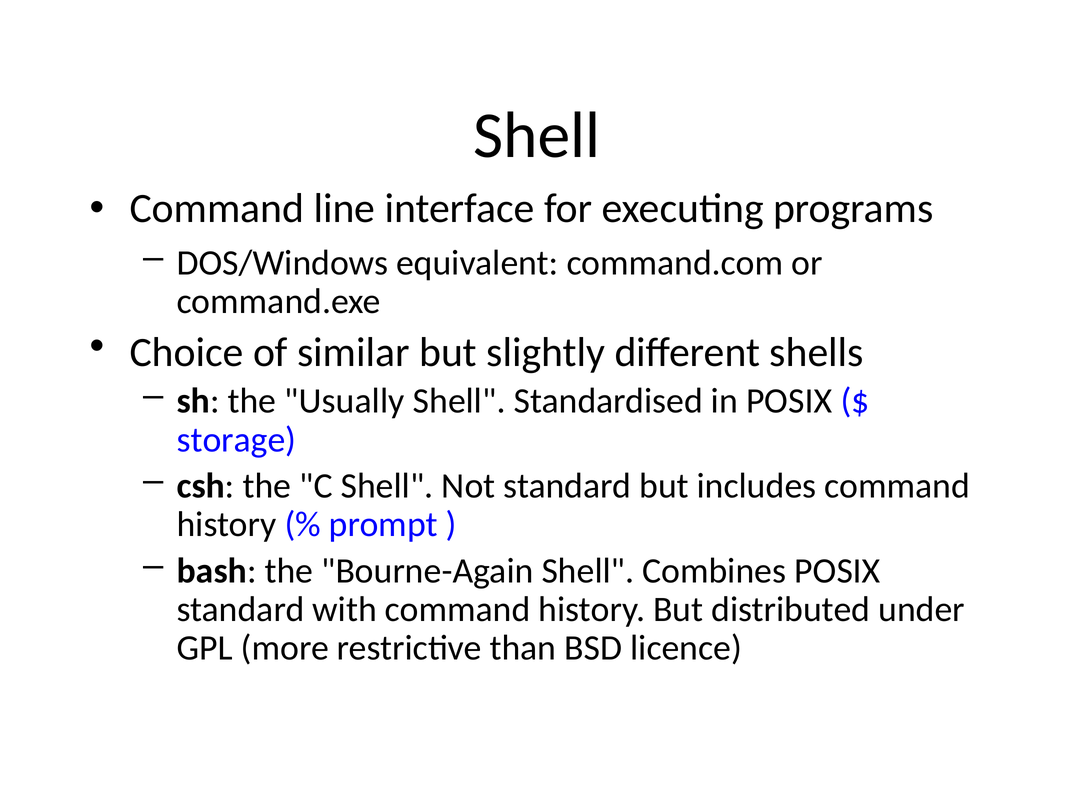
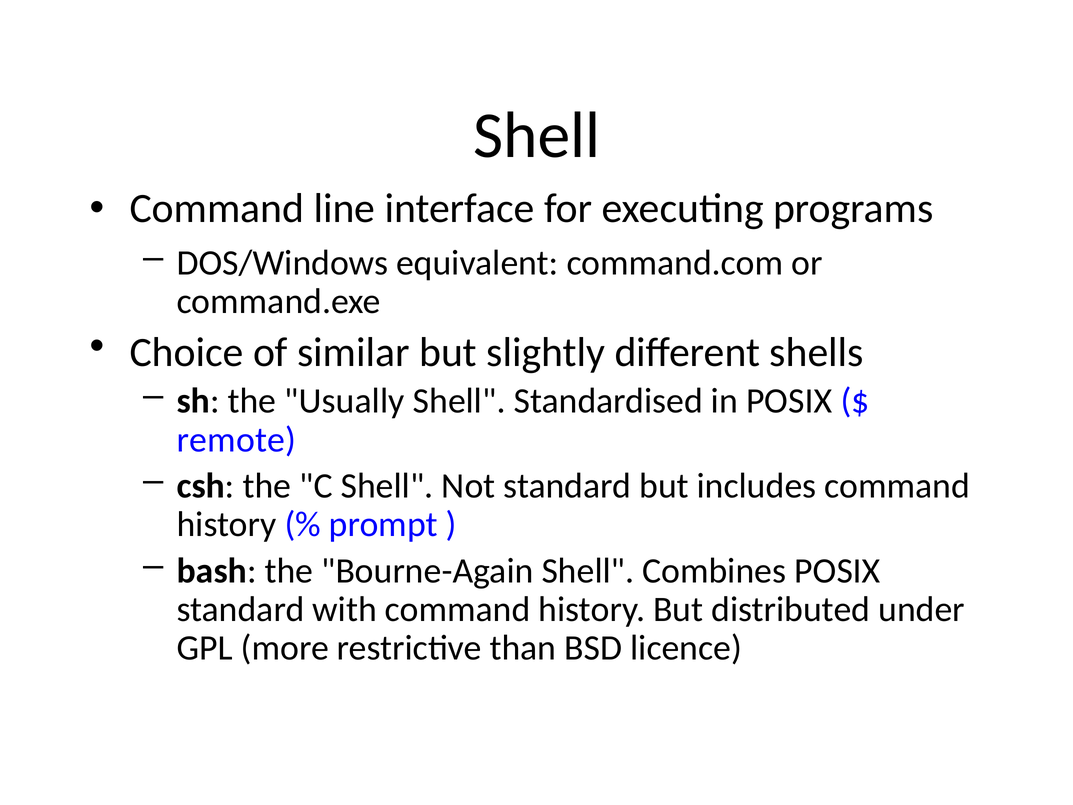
storage: storage -> remote (236, 440)
